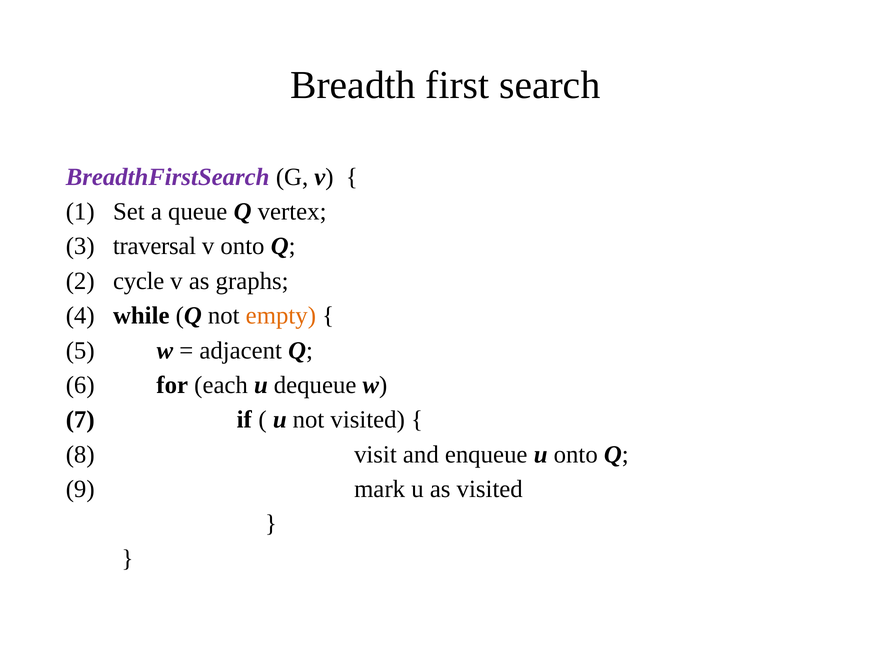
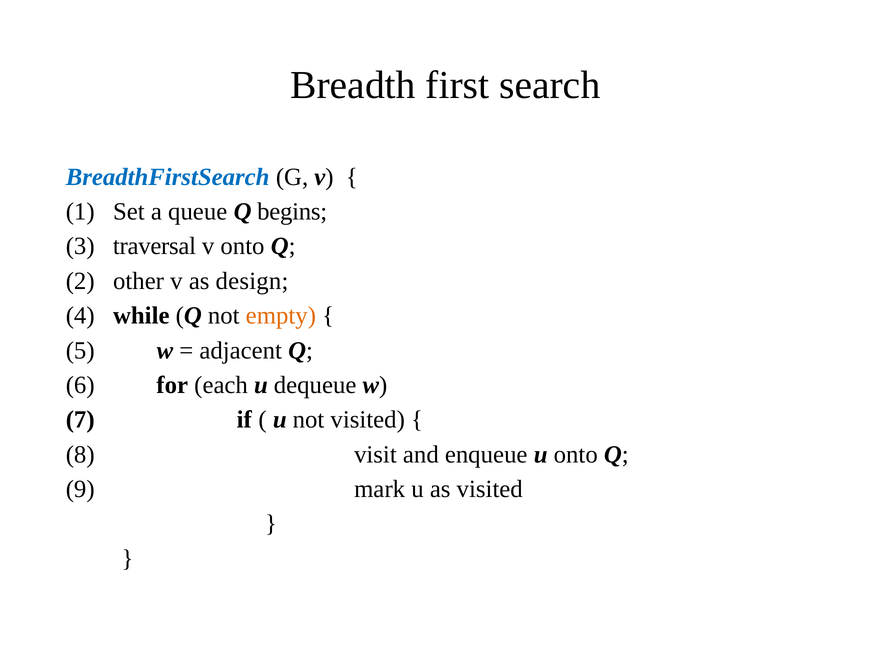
BreadthFirstSearch colour: purple -> blue (168, 177)
vertex: vertex -> begins (292, 212)
cycle: cycle -> other (139, 281)
graphs: graphs -> design (252, 281)
